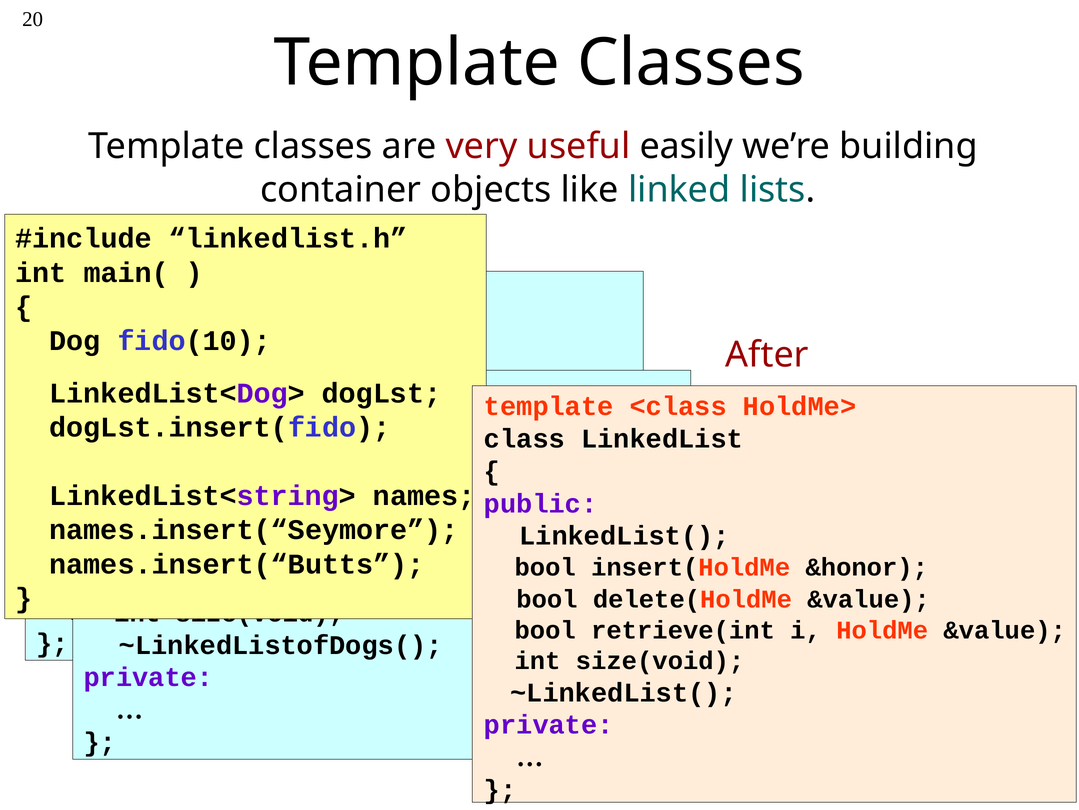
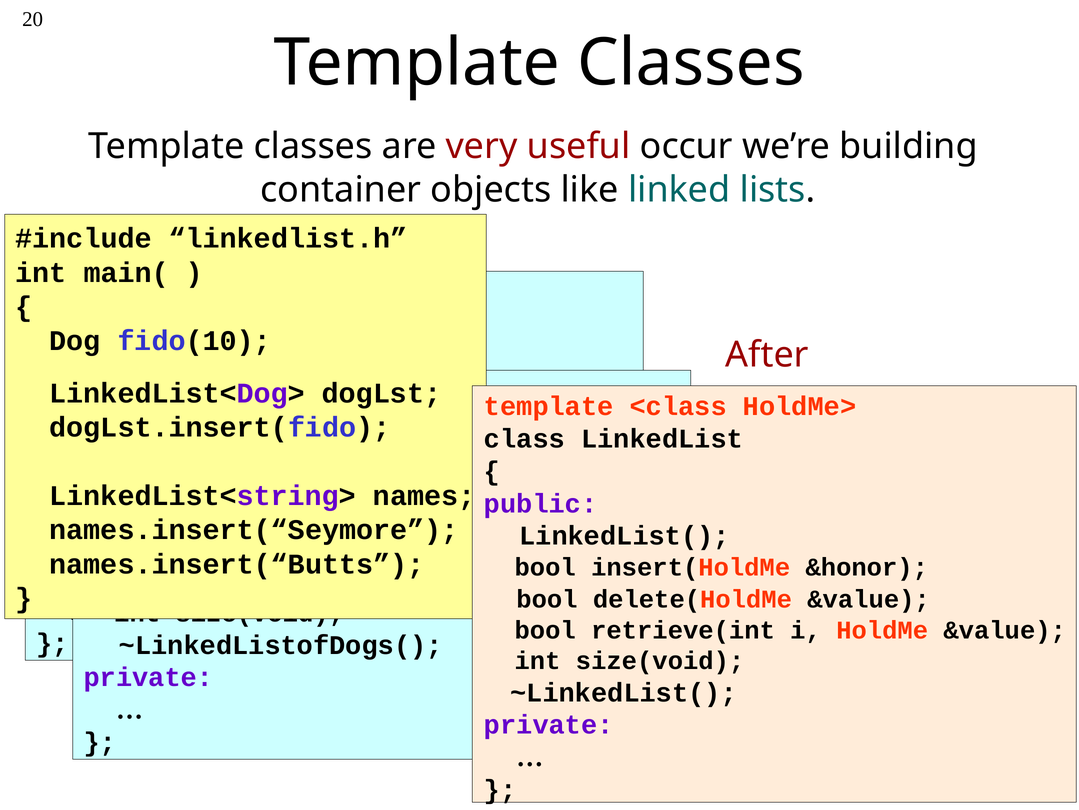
easily: easily -> occur (686, 146)
